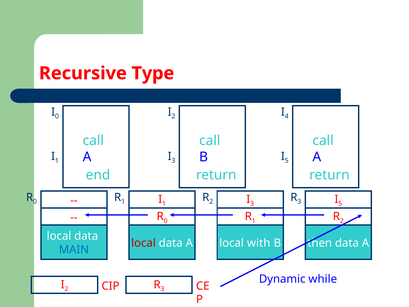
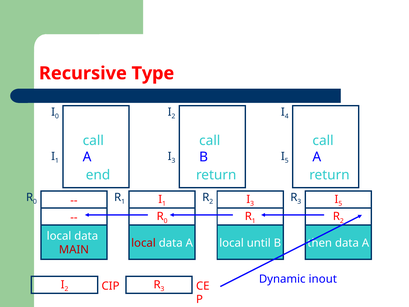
with: with -> until (259, 243)
MAIN colour: blue -> red (74, 250)
while: while -> inout (323, 279)
